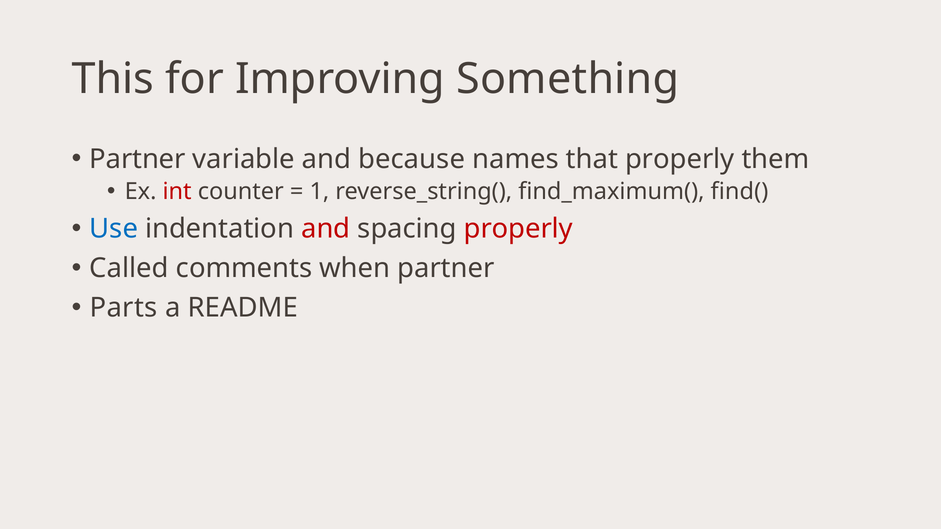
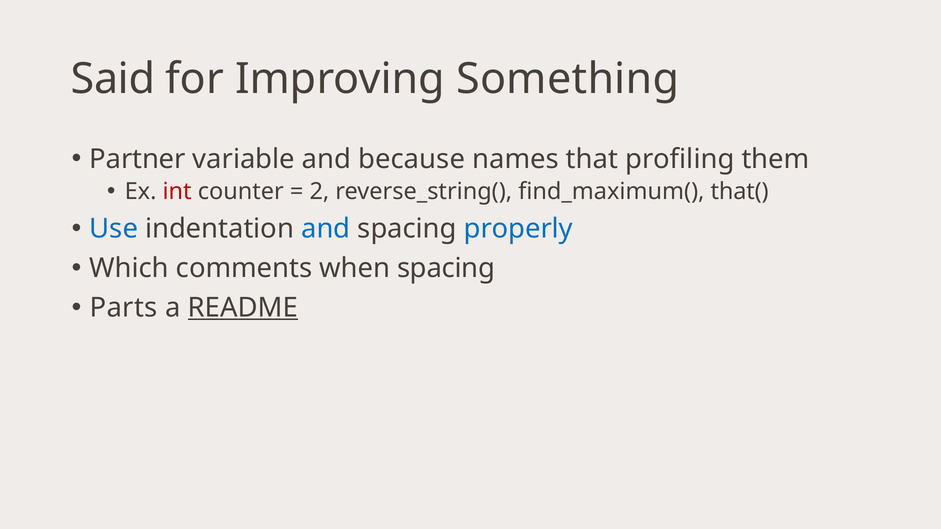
This: This -> Said (113, 79)
that properly: properly -> profiling (680, 159)
1: 1 -> 2 (319, 192)
find(: find( -> that( (740, 192)
and colour: red -> blue (326, 229)
properly colour: red -> blue (518, 229)
Called: Called -> Which (129, 268)
when partner: partner -> spacing (446, 268)
README underline: none -> present (243, 308)
